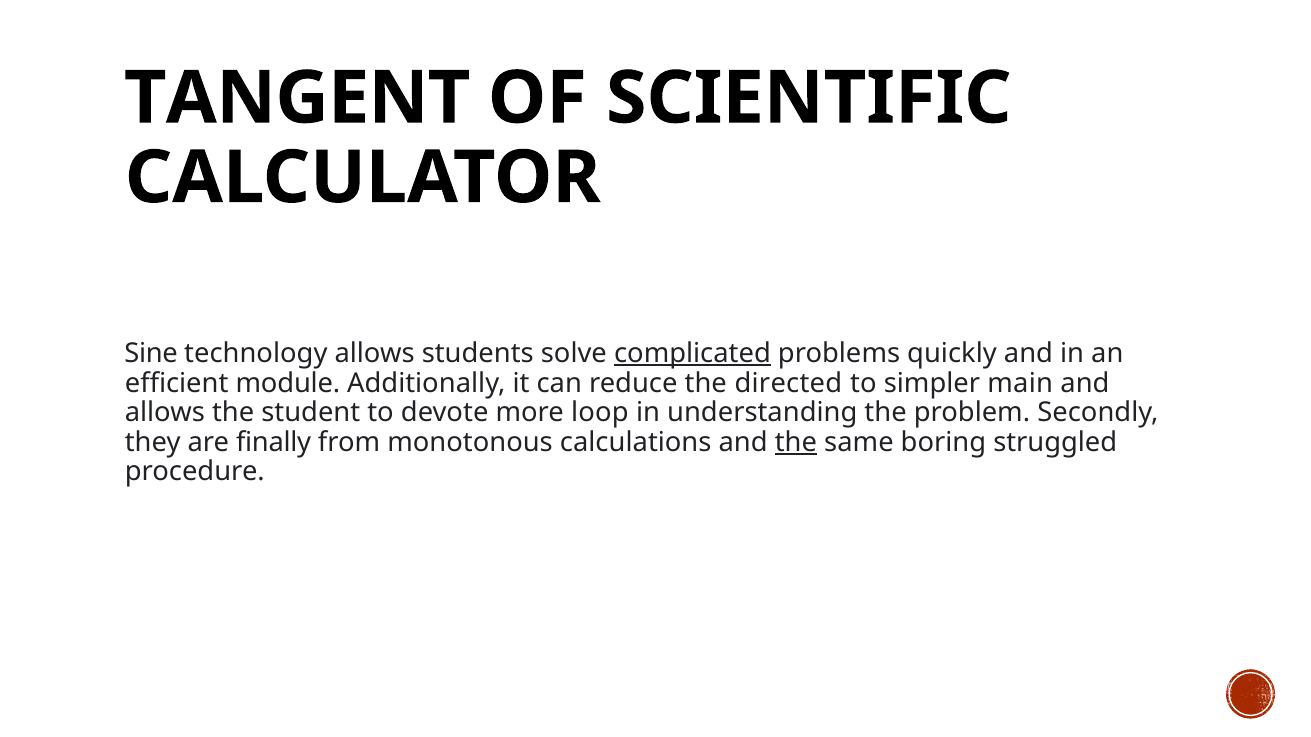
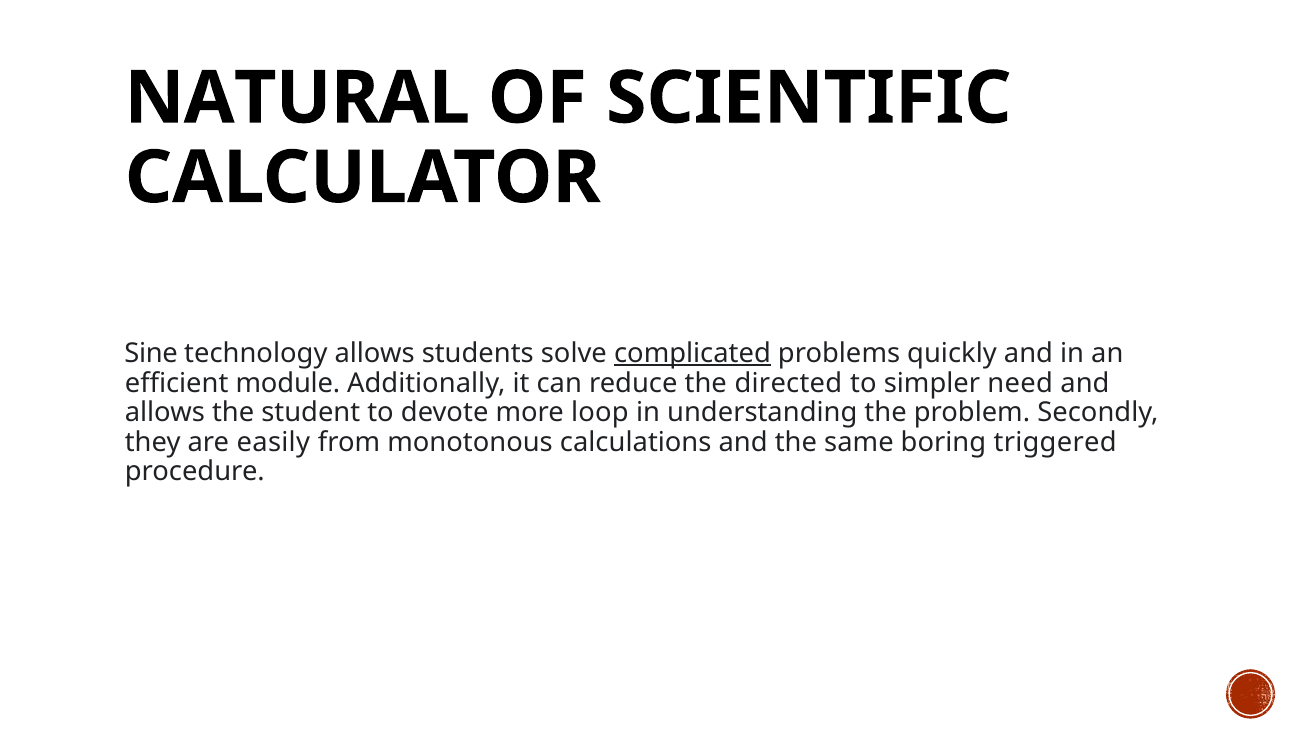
TANGENT: TANGENT -> NATURAL (297, 98)
main: main -> need (1020, 383)
finally: finally -> easily (273, 442)
the underline: present -> none (796, 442)
struggled: struggled -> triggered (1055, 442)
